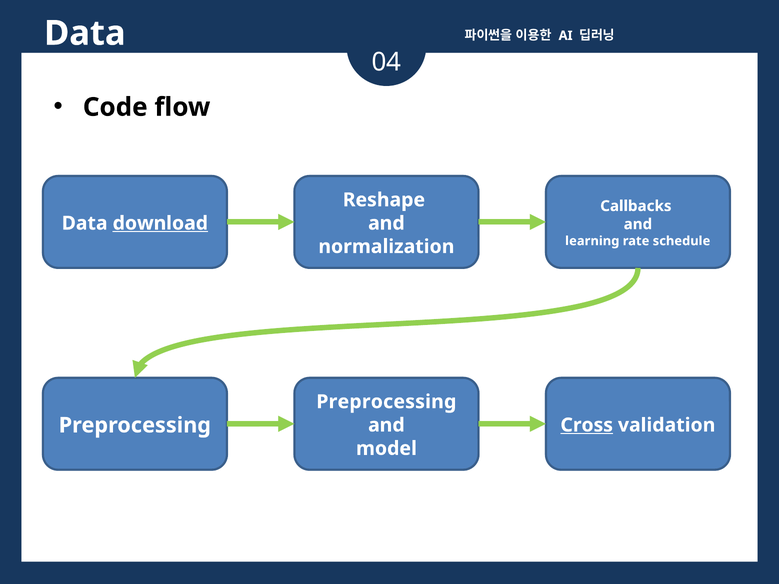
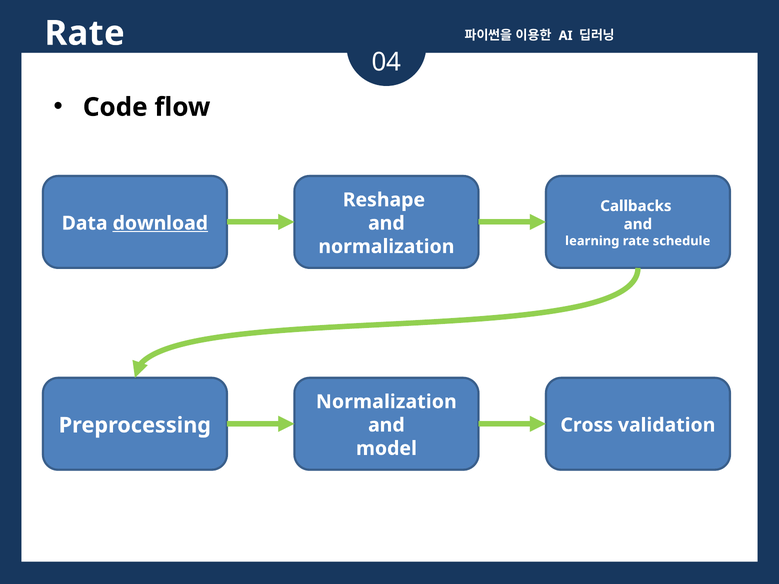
Data: Data -> Rate (85, 33)
Preprocessing: Preprocessing -> Normalization (386, 402)
Cross underline: present -> none (587, 425)
